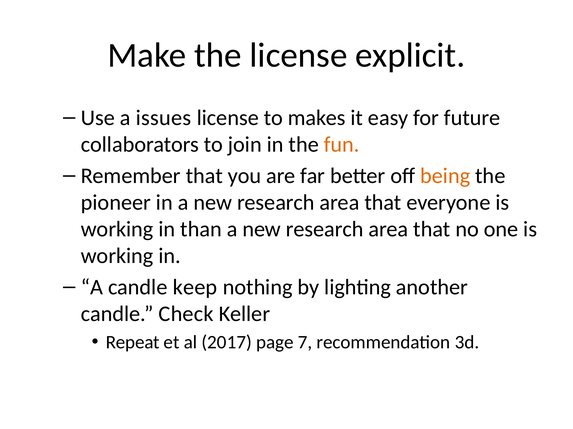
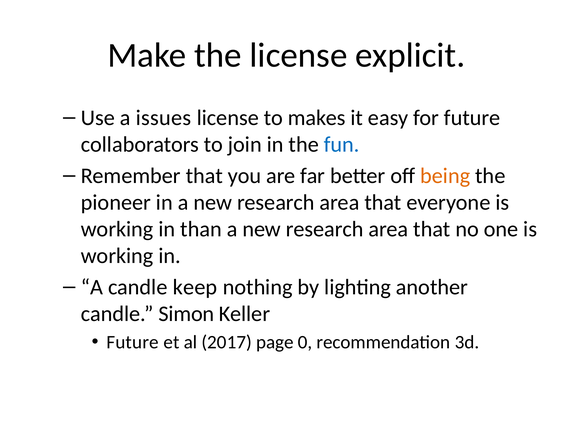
fun colour: orange -> blue (342, 145)
Check: Check -> Simon (186, 314)
Repeat: Repeat -> Future (133, 343)
7: 7 -> 0 (305, 343)
